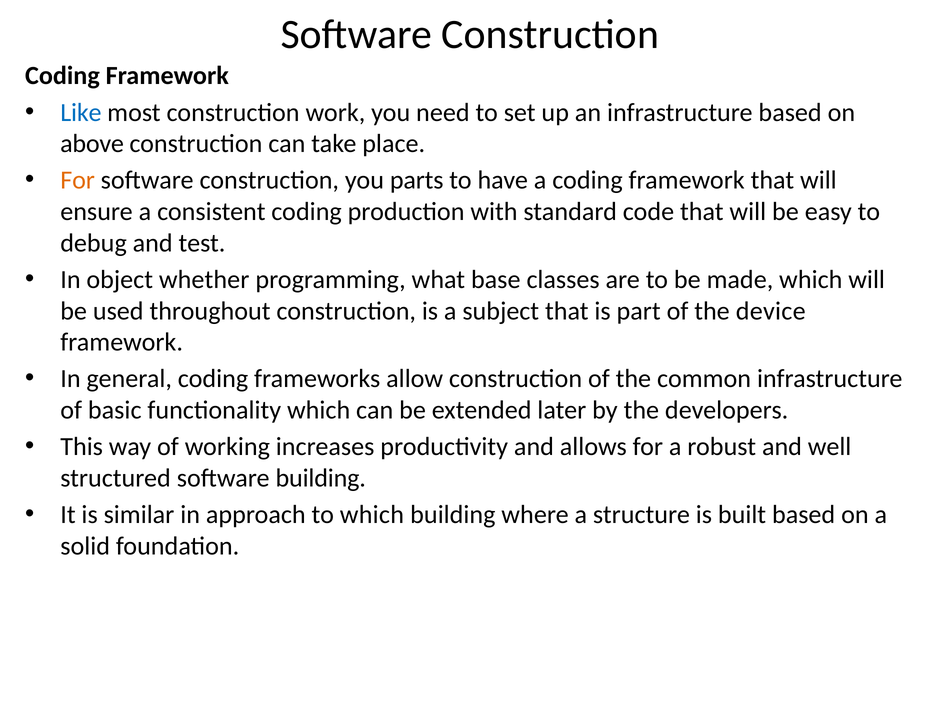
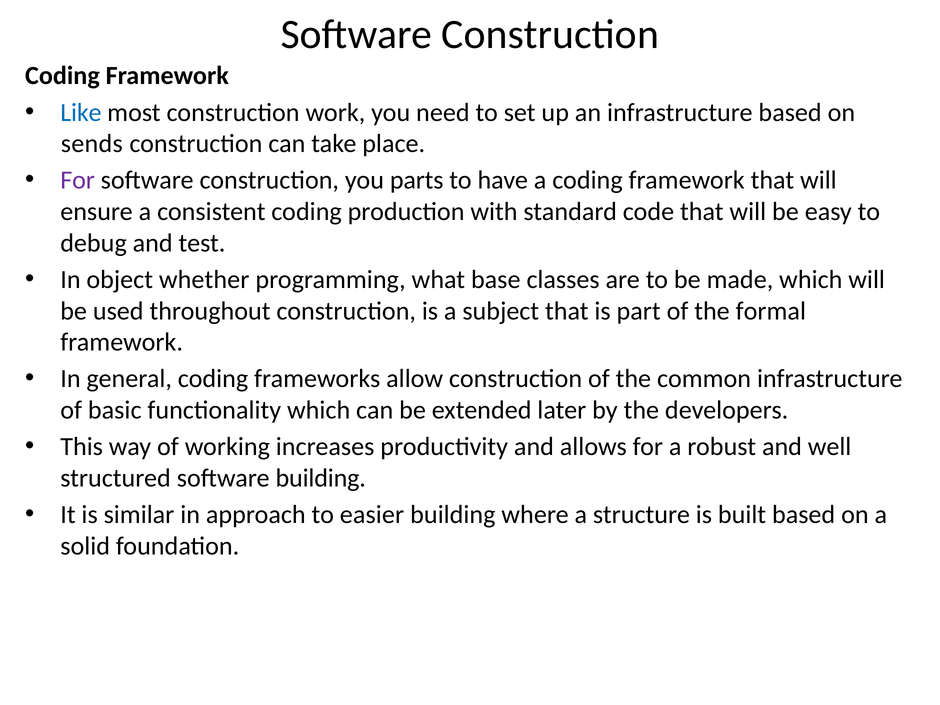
above: above -> sends (92, 144)
For colour: orange -> purple (78, 180)
device: device -> formal (771, 311)
to which: which -> easier (372, 515)
